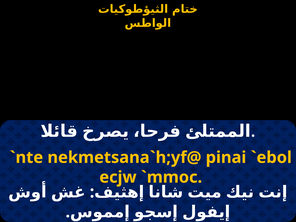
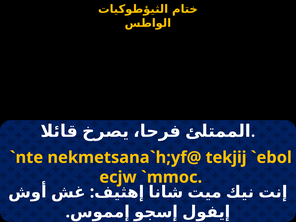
pinai: pinai -> tekjij (226, 157)
